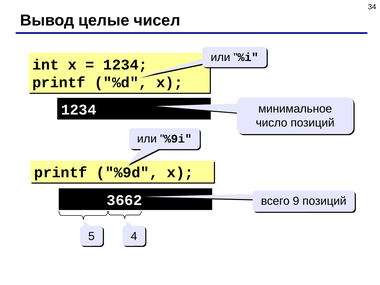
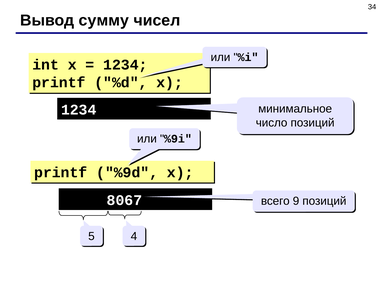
целые: целые -> сумму (104, 20)
3662: 3662 -> 8067 (124, 200)
